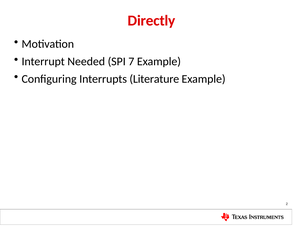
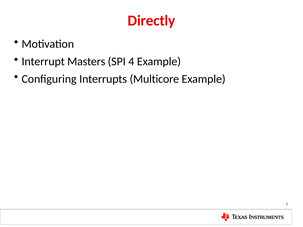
Needed: Needed -> Masters (86, 62)
7: 7 -> 4 (131, 62)
Literature: Literature -> Multicore (154, 79)
